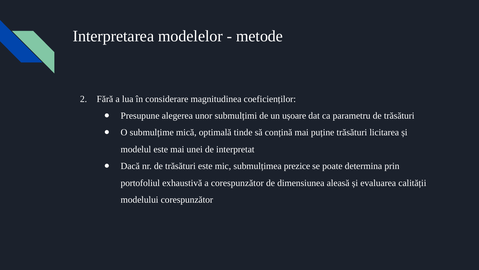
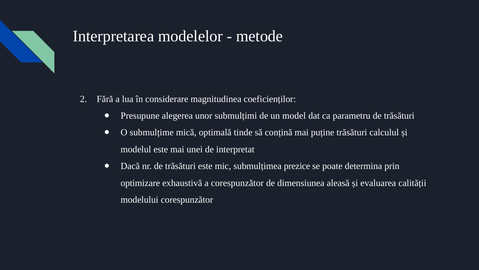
ușoare: ușoare -> model (294, 115)
licitarea: licitarea -> calculul (384, 132)
portofoliul: portofoliul -> optimizare (140, 183)
